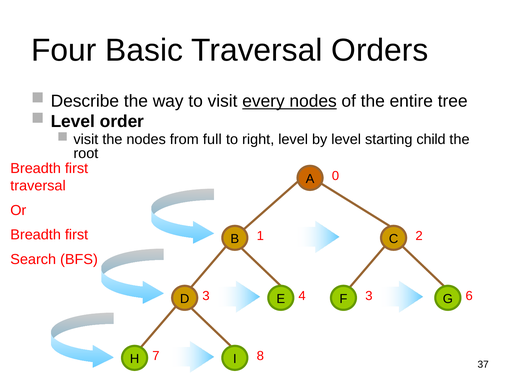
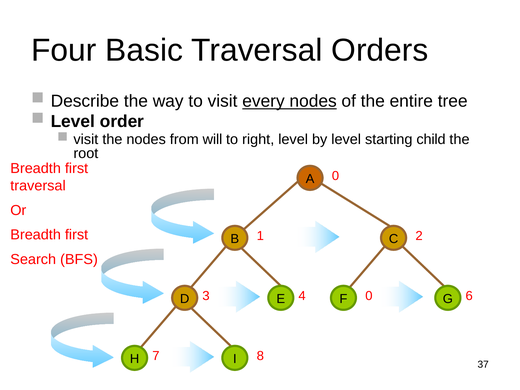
full: full -> will (212, 140)
4 3: 3 -> 0 (369, 296)
